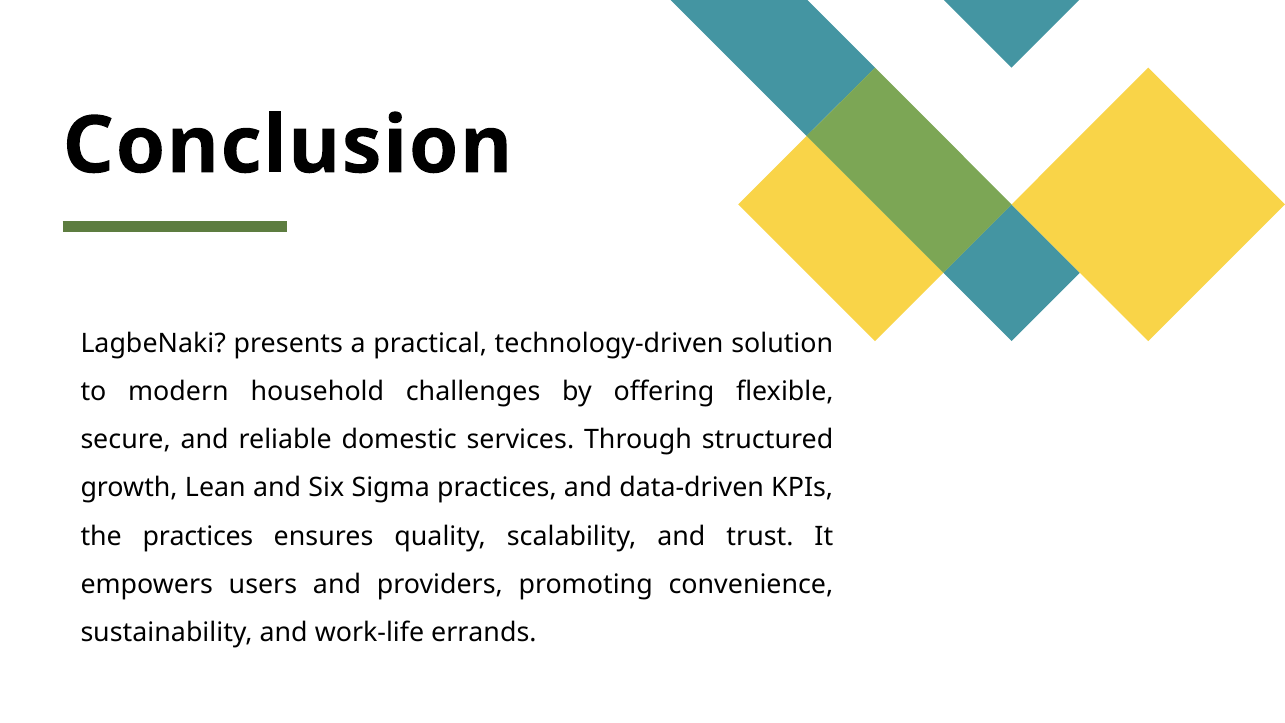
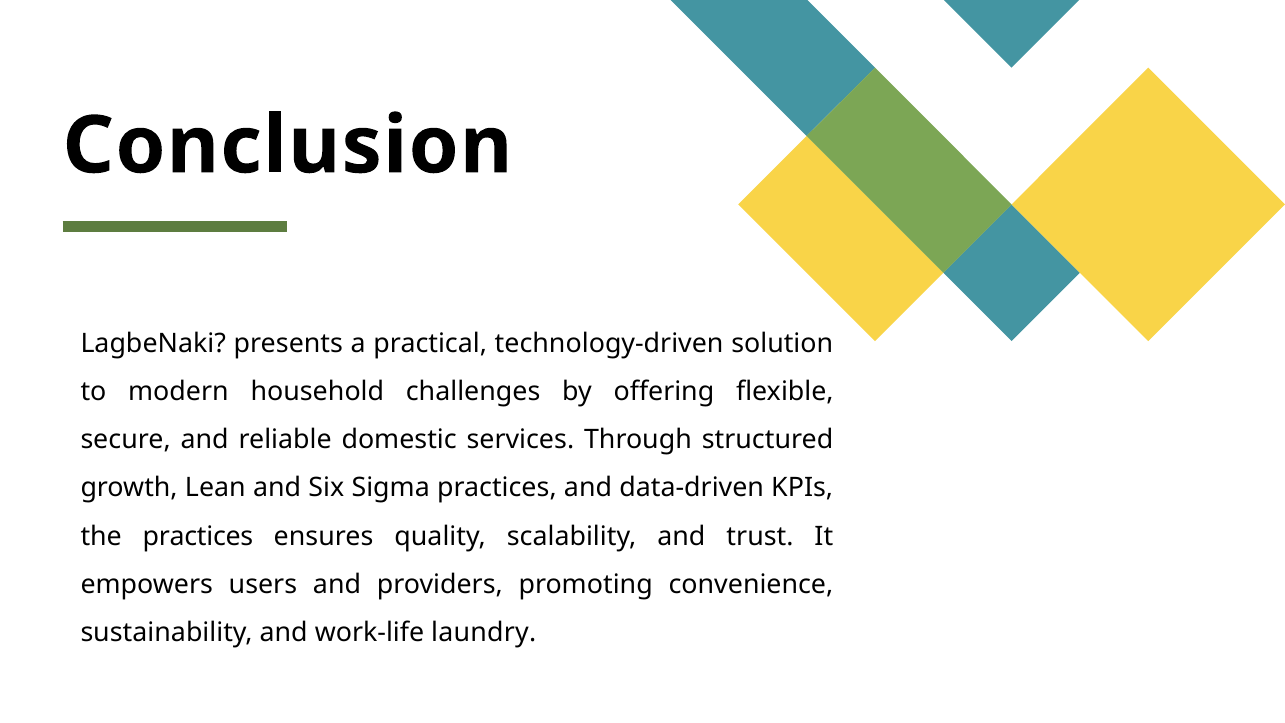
errands: errands -> laundry (484, 633)
